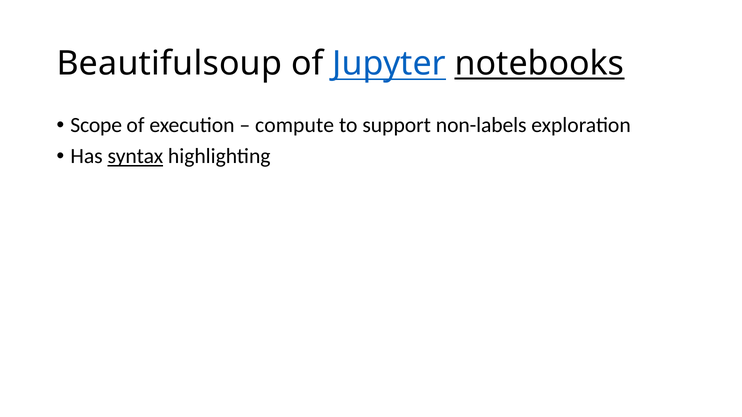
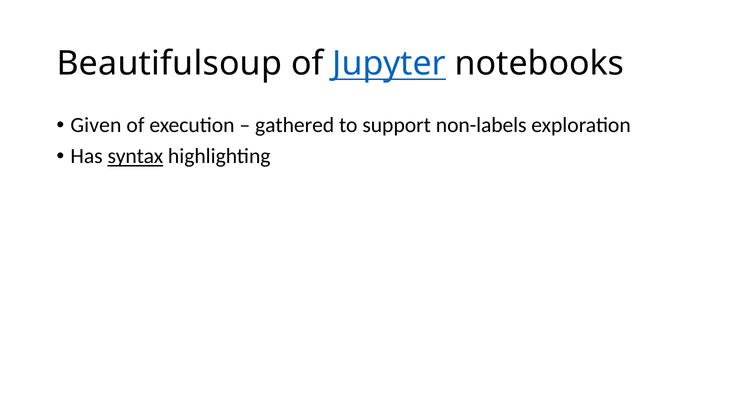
notebooks underline: present -> none (539, 64)
Scope: Scope -> Given (96, 125)
compute: compute -> gathered (295, 125)
